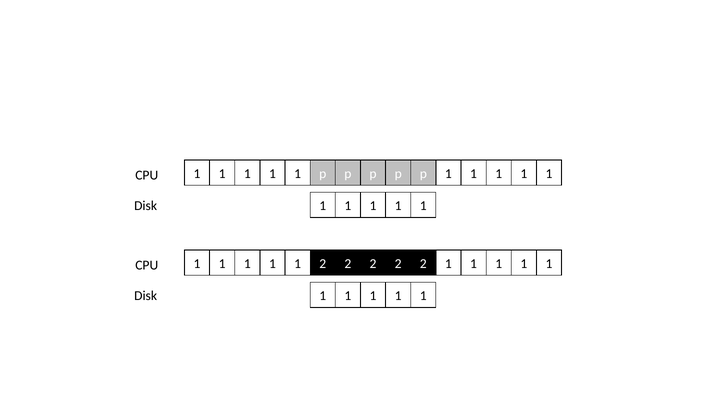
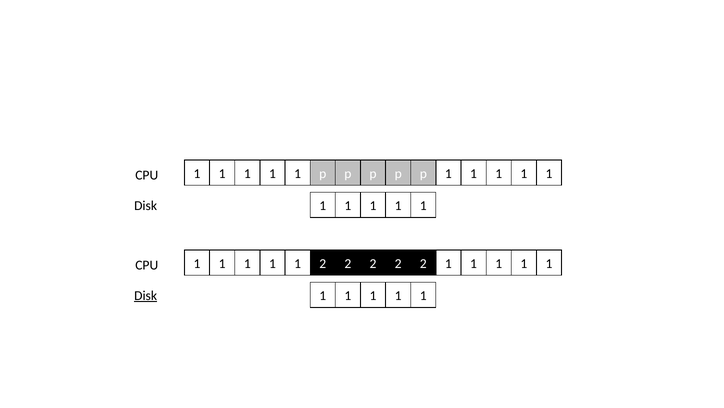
Disk underline: none -> present (146, 295)
